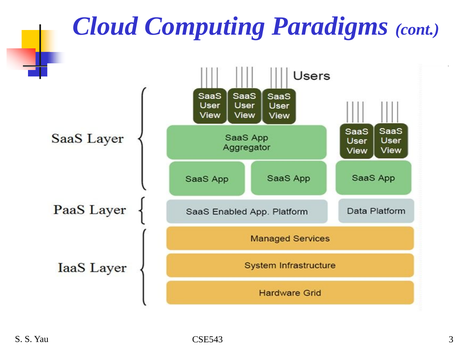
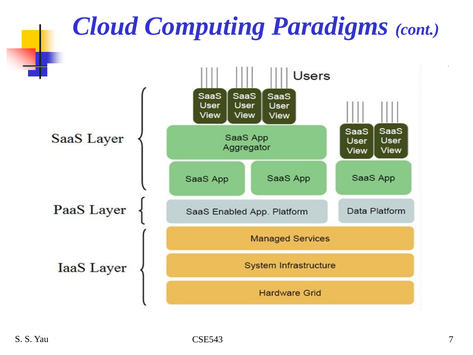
3: 3 -> 7 (451, 339)
